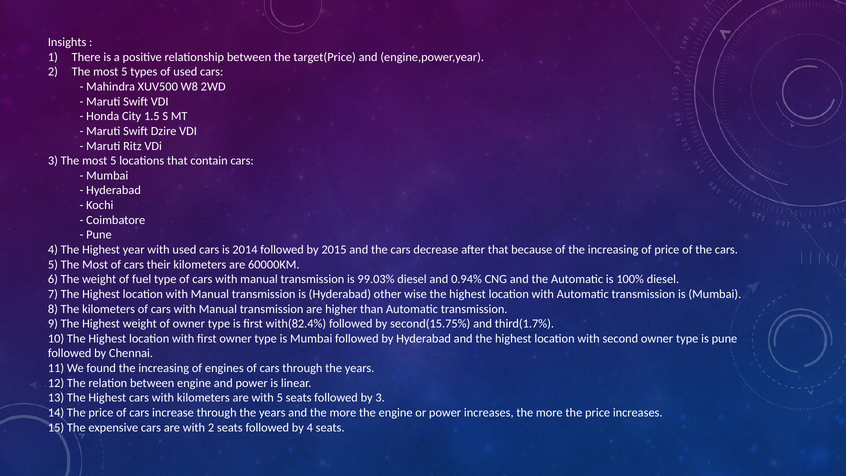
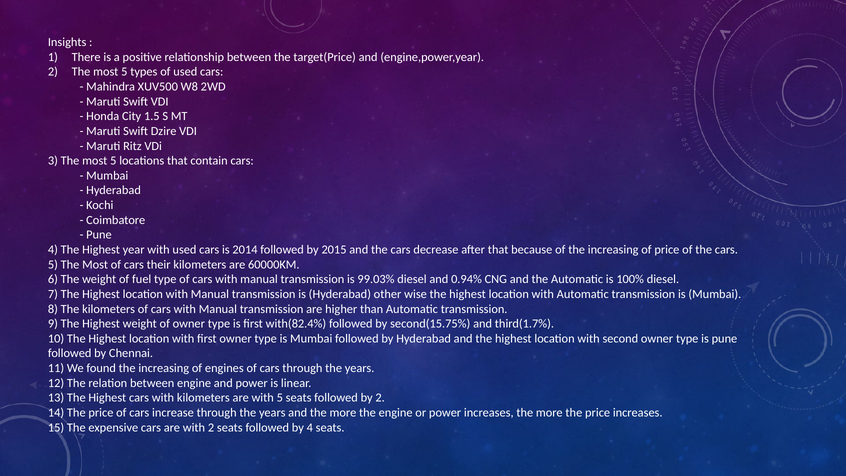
by 3: 3 -> 2 (380, 398)
